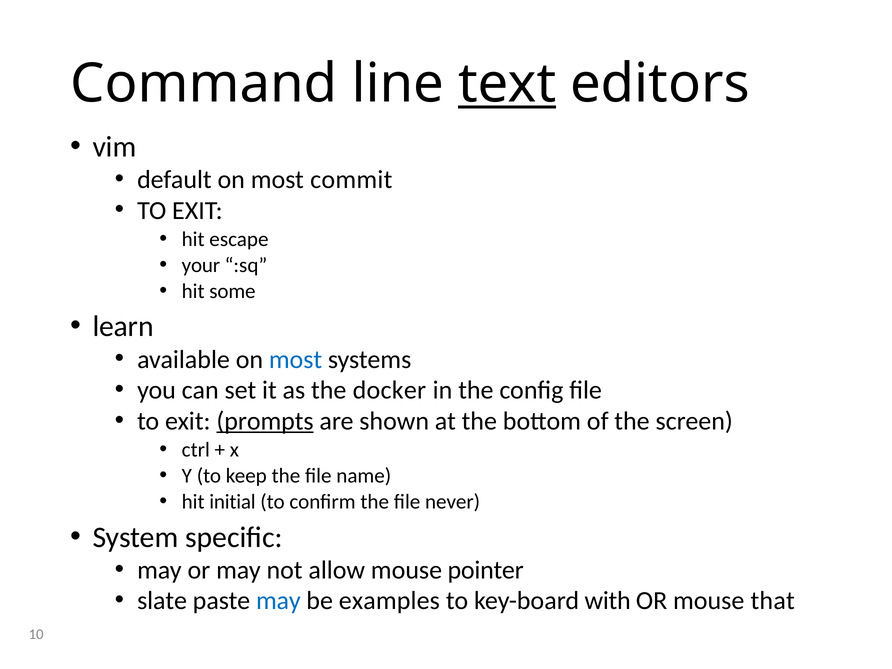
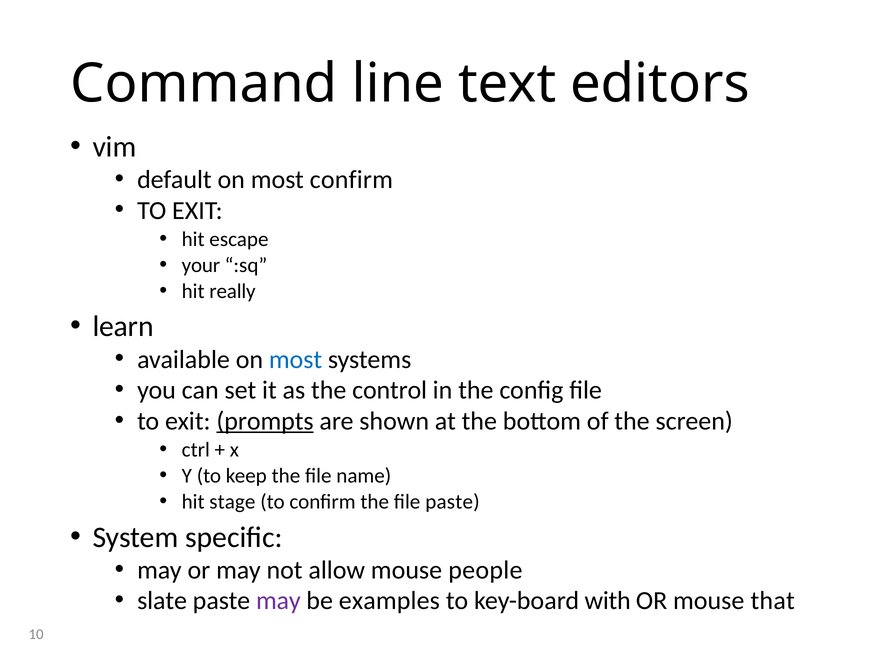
text underline: present -> none (507, 84)
most commit: commit -> confirm (351, 180)
some: some -> really (232, 291)
docker: docker -> control (390, 390)
initial: initial -> stage (232, 502)
file never: never -> paste (452, 502)
pointer: pointer -> people (485, 570)
may colour: blue -> purple (278, 601)
